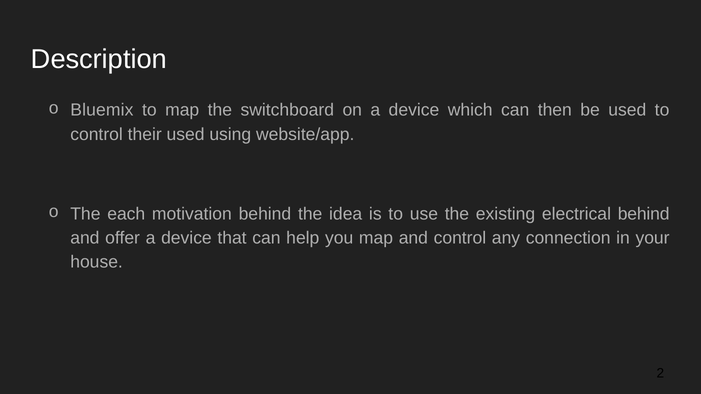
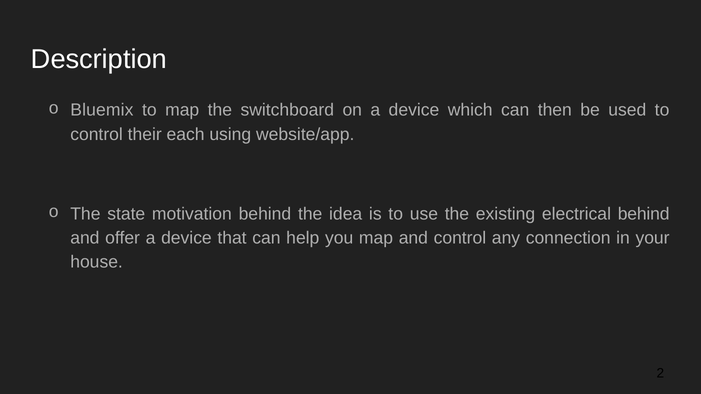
their used: used -> each (186, 134)
each: each -> state (126, 214)
